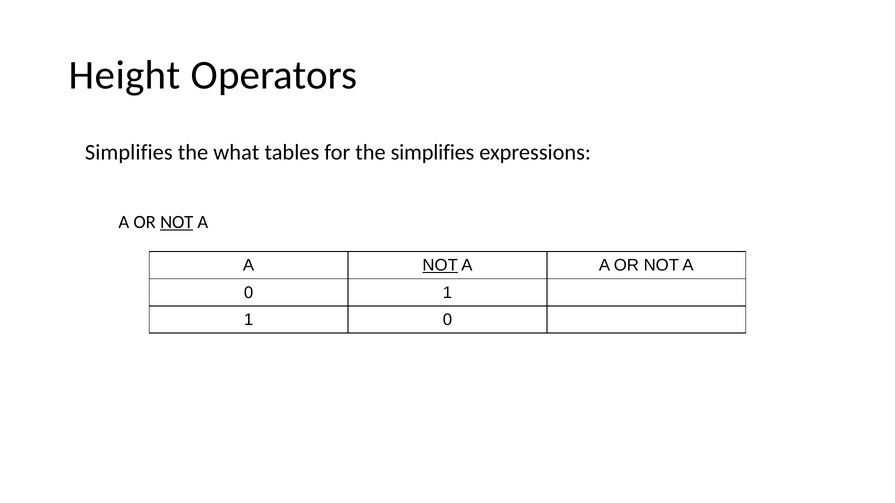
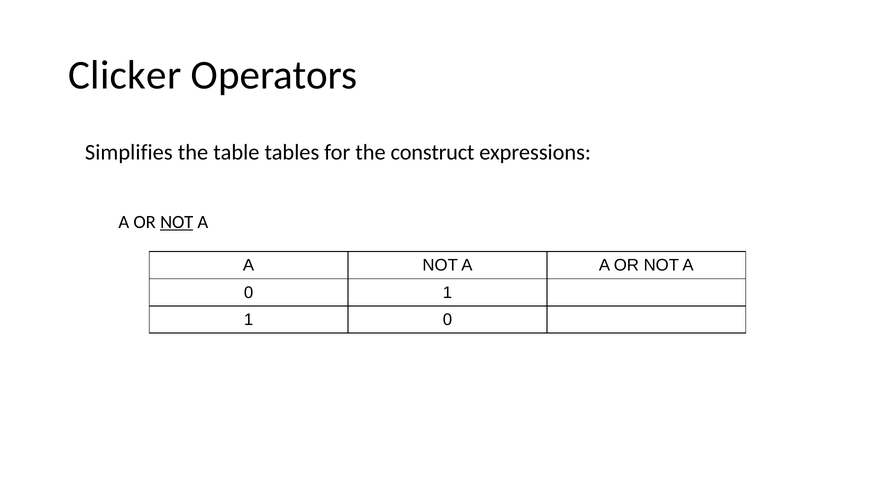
Height: Height -> Clicker (125, 75)
what: what -> table (236, 152)
the simplifies: simplifies -> construct (433, 152)
NOT underline: present -> none (440, 266)
